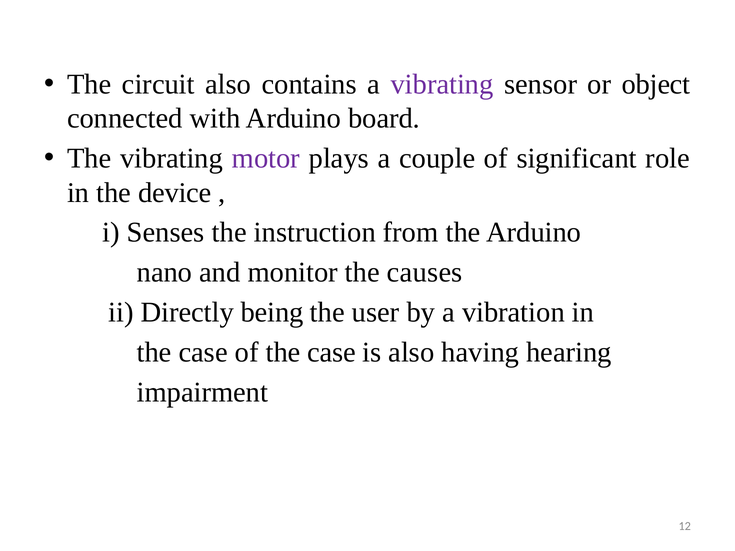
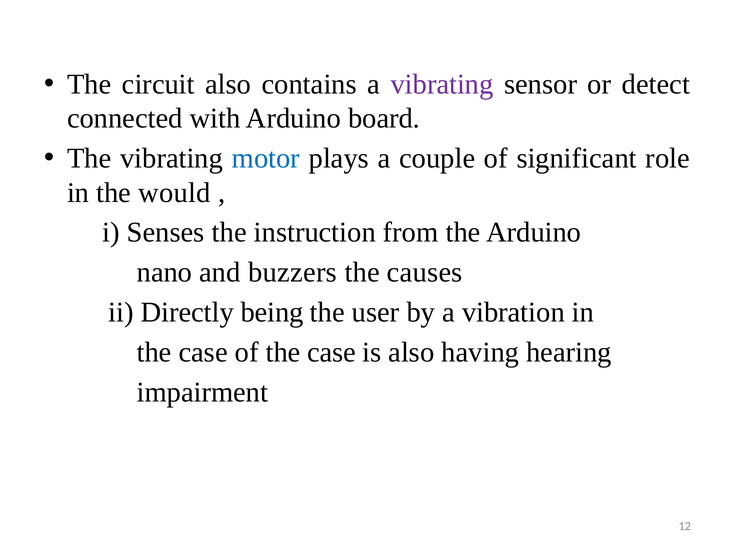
object: object -> detect (656, 84)
motor colour: purple -> blue (266, 158)
device: device -> would (174, 193)
monitor: monitor -> buzzers (293, 273)
